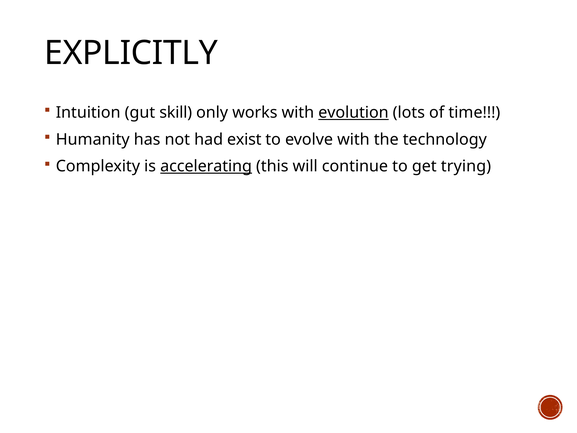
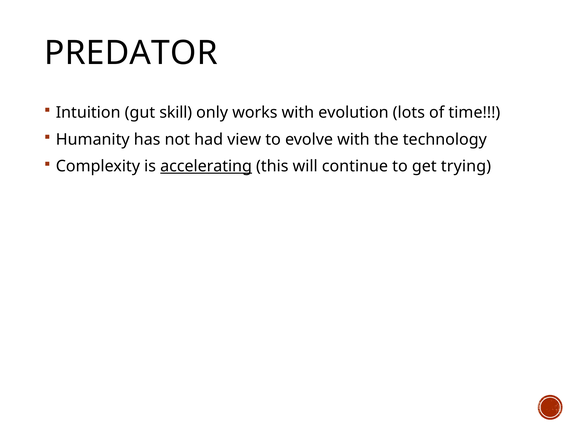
EXPLICITLY: EXPLICITLY -> PREDATOR (131, 53)
evolution underline: present -> none (353, 112)
exist: exist -> view (244, 139)
